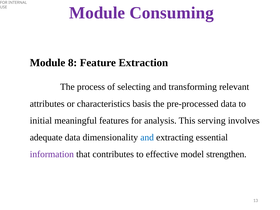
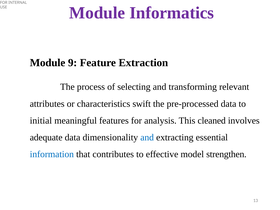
Consuming: Consuming -> Informatics (172, 13)
8: 8 -> 9 (73, 63)
basis: basis -> swift (142, 104)
serving: serving -> cleaned (212, 121)
information colour: purple -> blue (52, 154)
